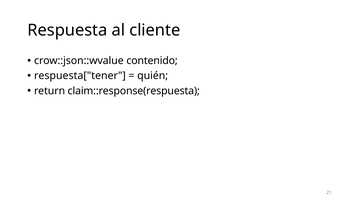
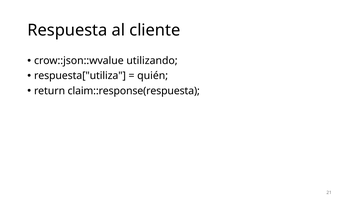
contenido: contenido -> utilizando (152, 61)
respuesta["tener: respuesta["tener -> respuesta["utiliza (80, 76)
